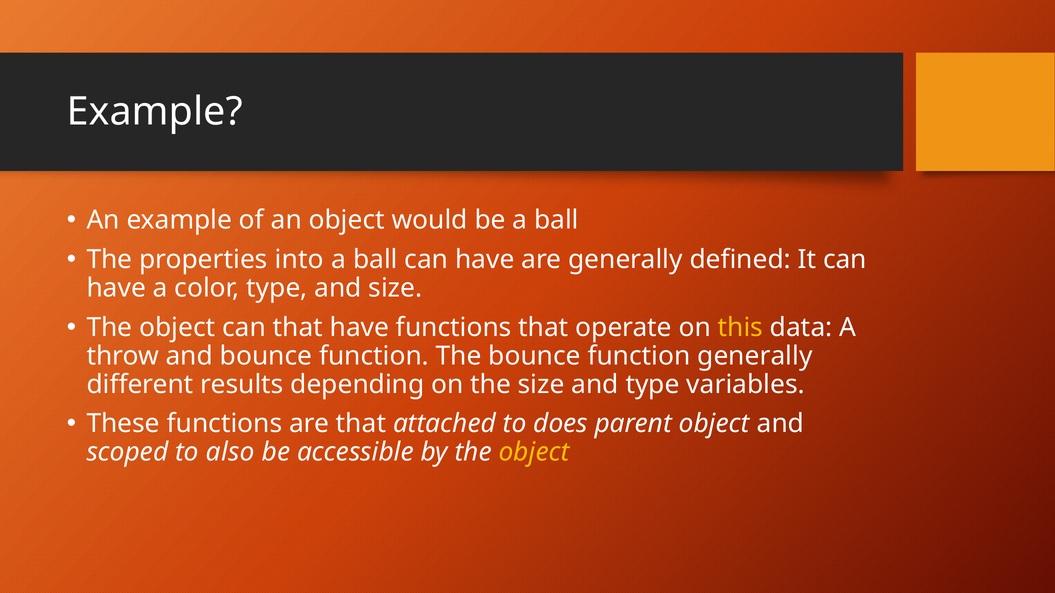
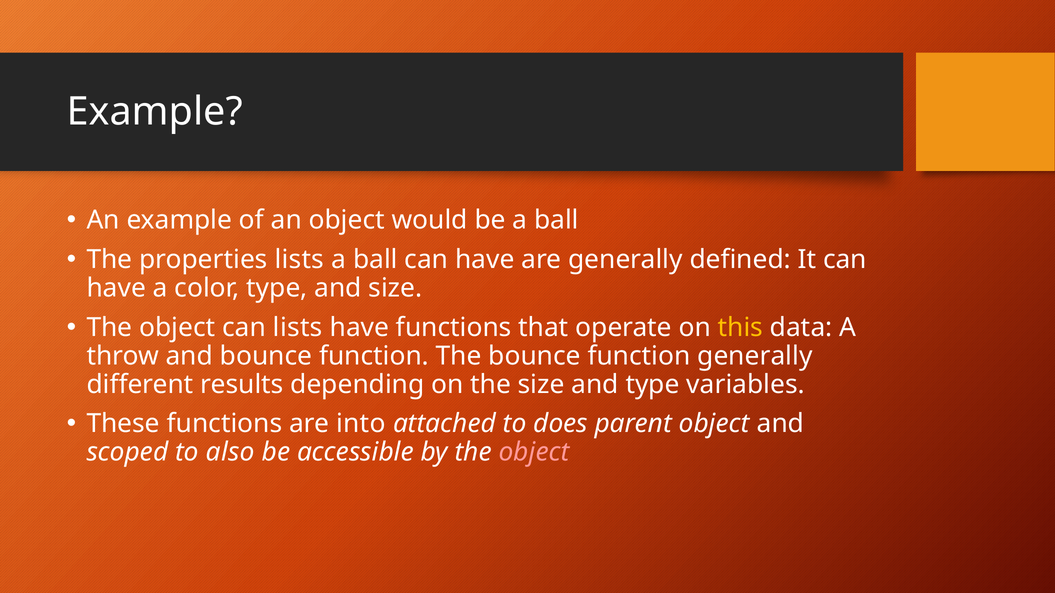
properties into: into -> lists (299, 260)
can that: that -> lists (298, 328)
are that: that -> into (361, 424)
object colour: yellow -> pink (534, 453)
